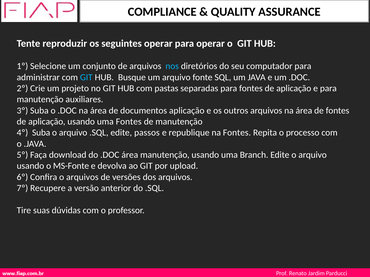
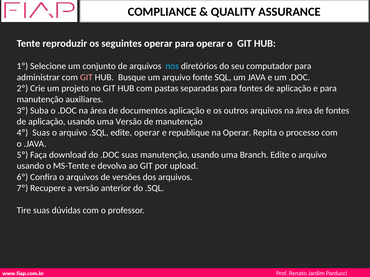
GIT colour: light blue -> pink (86, 77)
uma Fontes: Fontes -> Versão (129, 122)
4º Suba: Suba -> Suas (41, 133)
edite passos: passos -> operar (147, 133)
na Fontes: Fontes -> Operar (237, 133)
.DOC área: área -> suas (130, 155)
MS-Fonte: MS-Fonte -> MS-Tente (71, 166)
